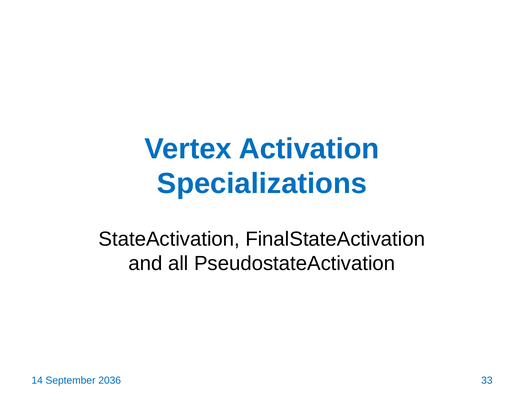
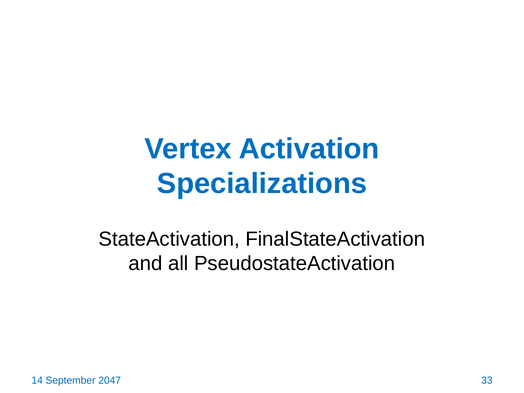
2036: 2036 -> 2047 (110, 380)
